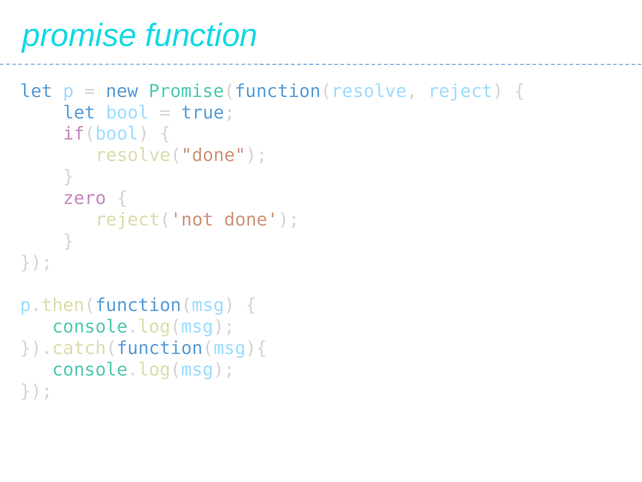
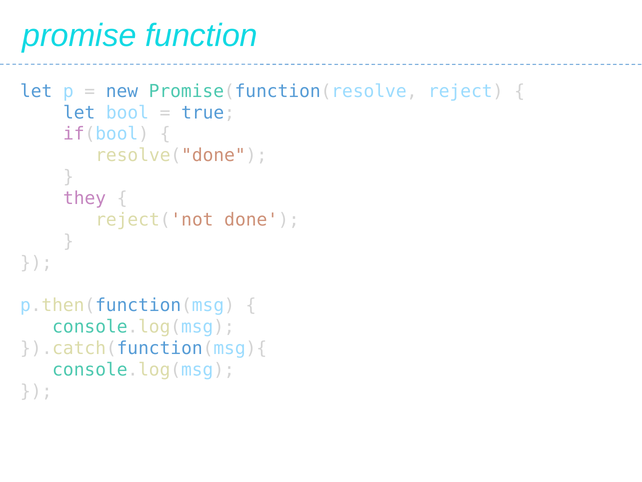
zero: zero -> they (85, 198)
